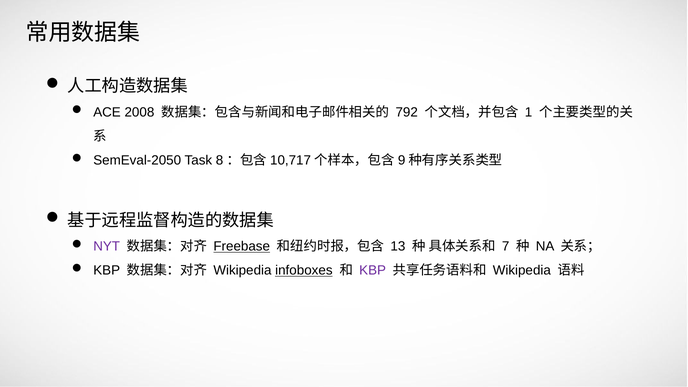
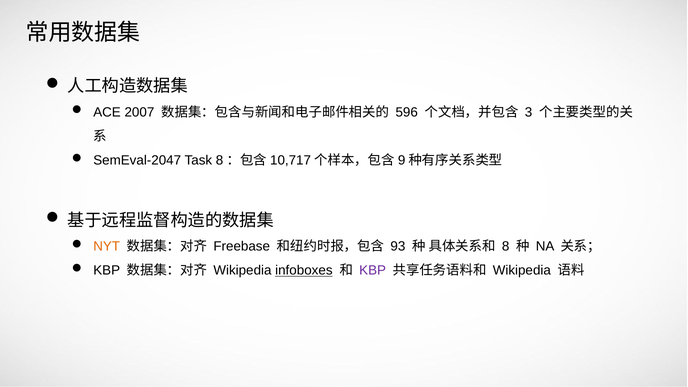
2008: 2008 -> 2007 (139, 112)
792: 792 -> 596 (407, 112)
1: 1 -> 3 (529, 112)
SemEval-2050: SemEval-2050 -> SemEval-2047 (137, 160)
NYT colour: purple -> orange (107, 246)
Freebase underline: present -> none (242, 246)
13: 13 -> 93 (398, 246)
7: 7 -> 8 (506, 246)
